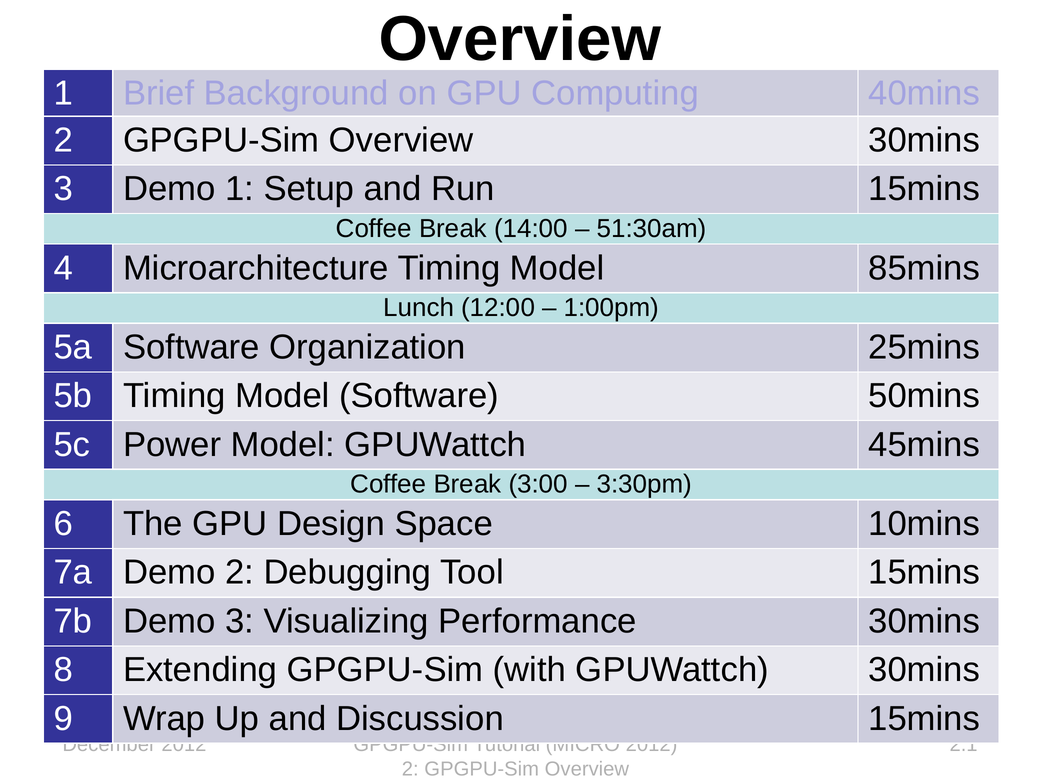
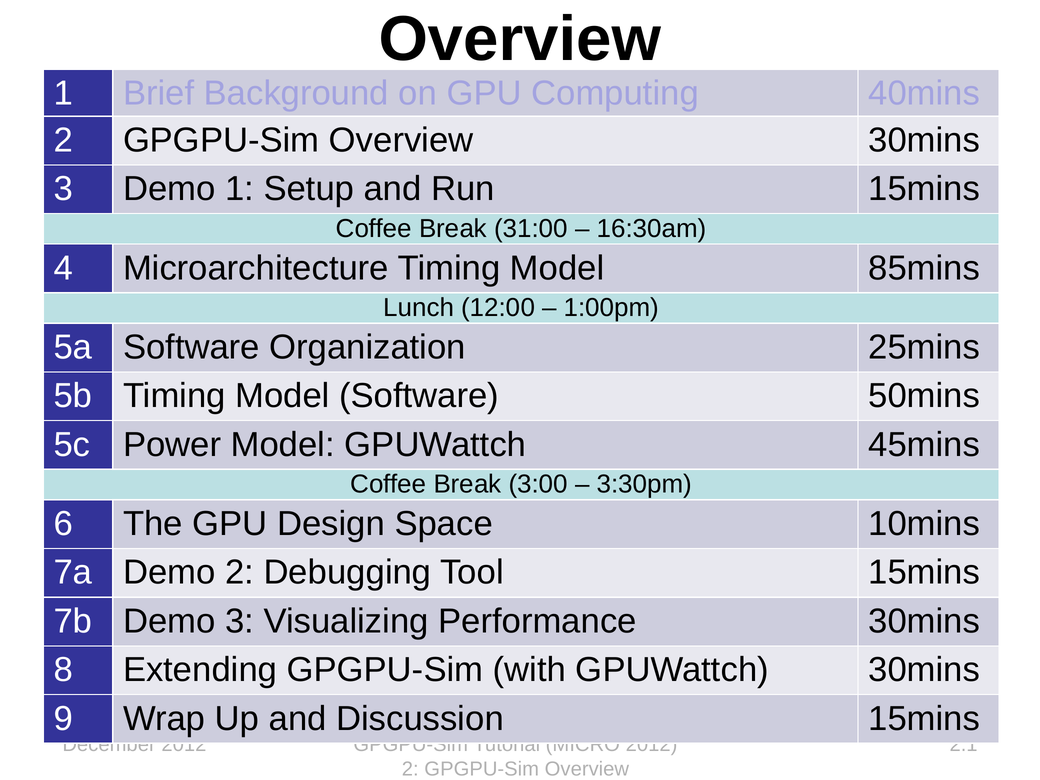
14:00: 14:00 -> 31:00 (531, 229)
51:30am: 51:30am -> 16:30am (652, 229)
